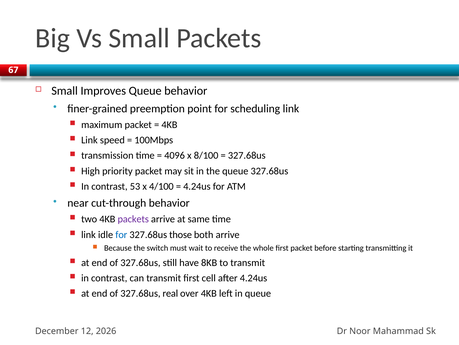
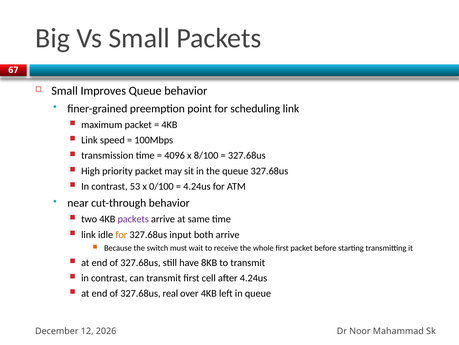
4/100: 4/100 -> 0/100 (161, 186)
for colour: blue -> orange (121, 234)
those: those -> input (180, 234)
